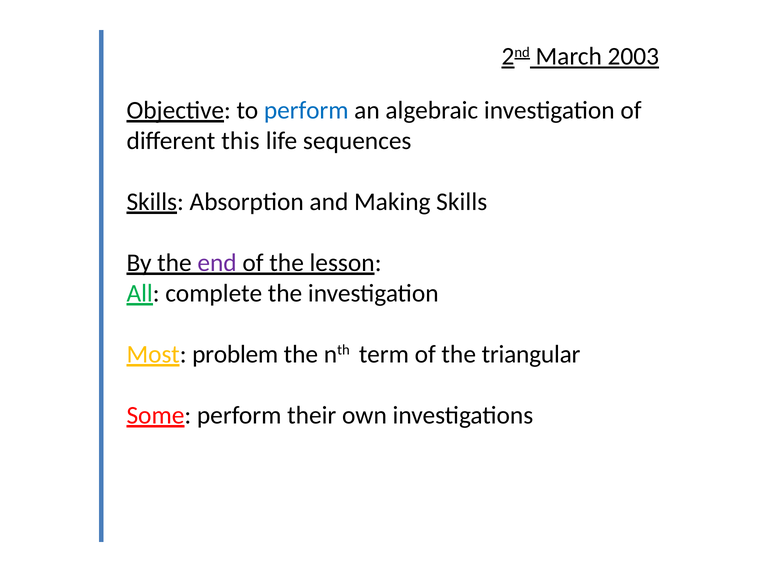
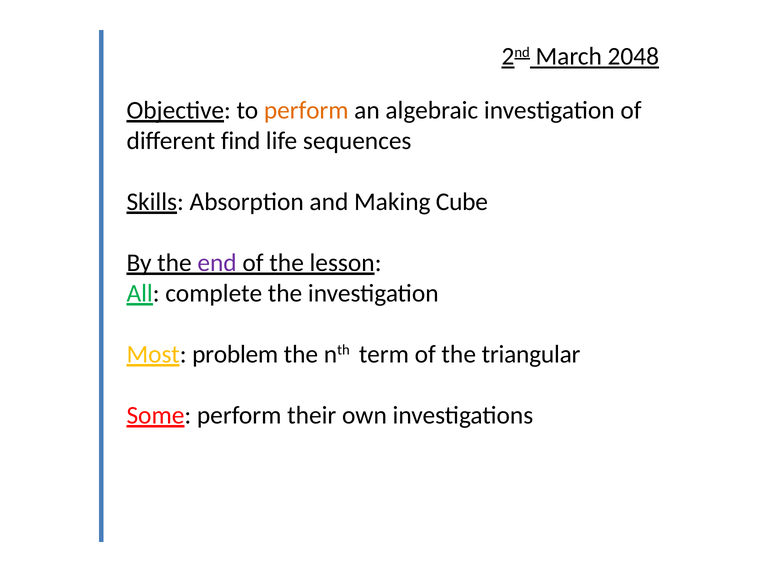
2003: 2003 -> 2048 (633, 56)
perform colour: blue -> orange (306, 110)
this: this -> find (241, 141)
Making Skills: Skills -> Cube (462, 201)
